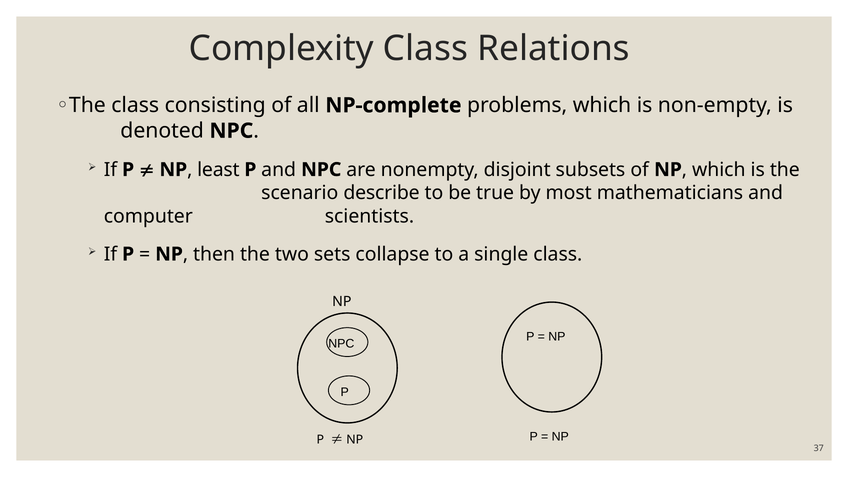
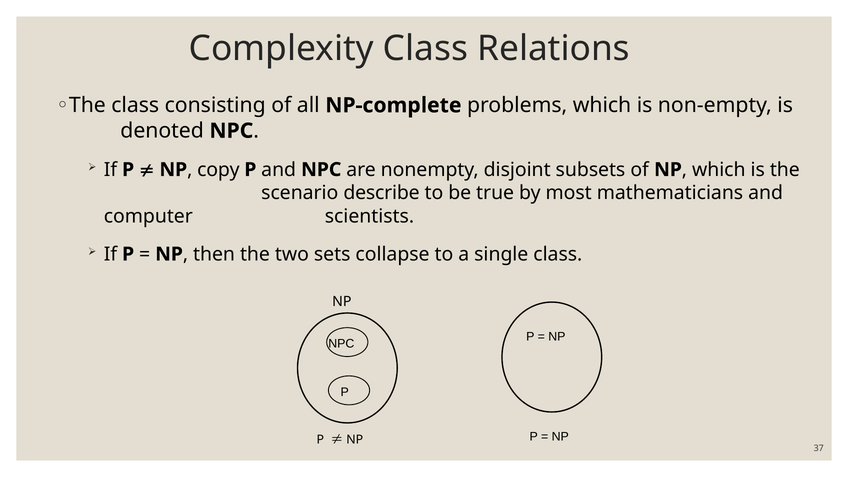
least: least -> copy (218, 170)
